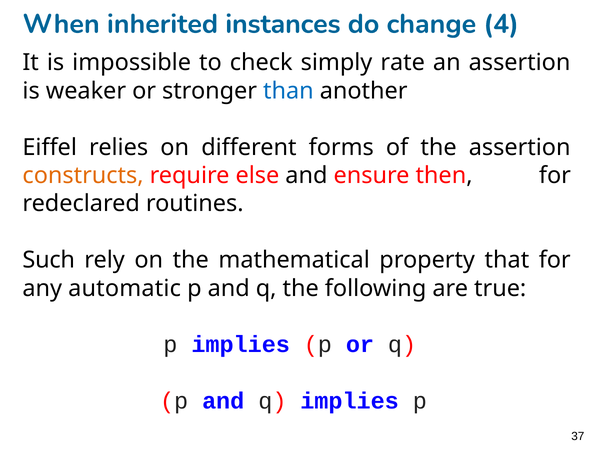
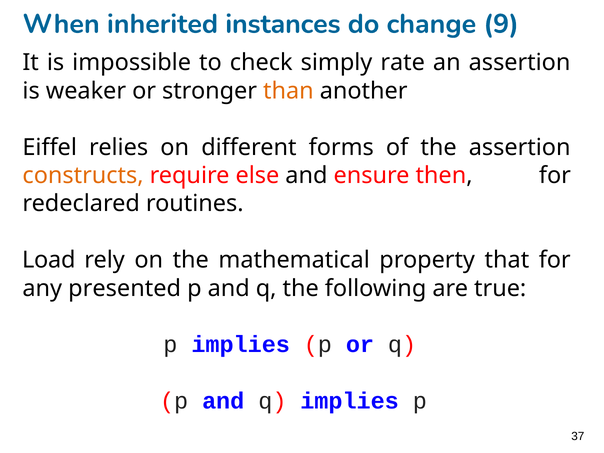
4: 4 -> 9 (501, 24)
than colour: blue -> orange (288, 91)
Such: Such -> Load (49, 260)
automatic: automatic -> presented (125, 288)
